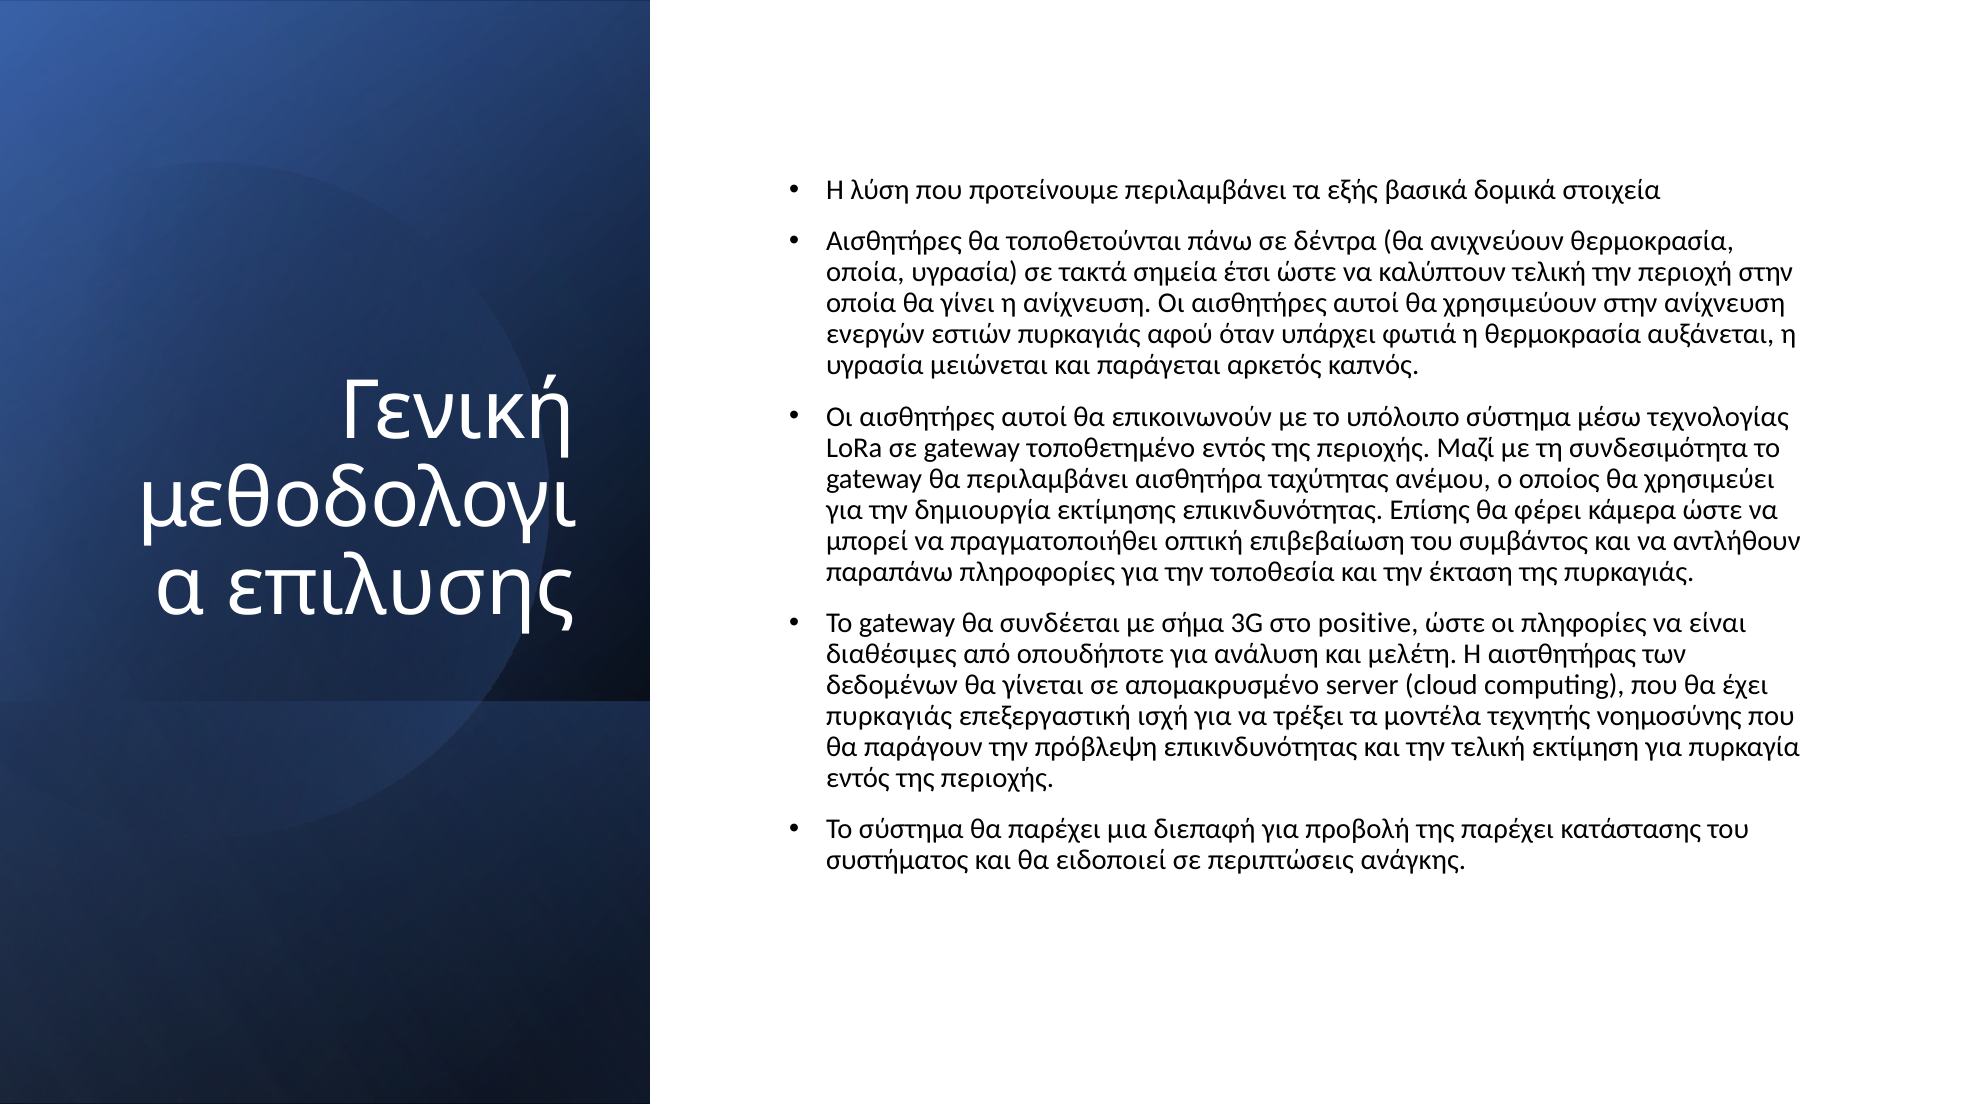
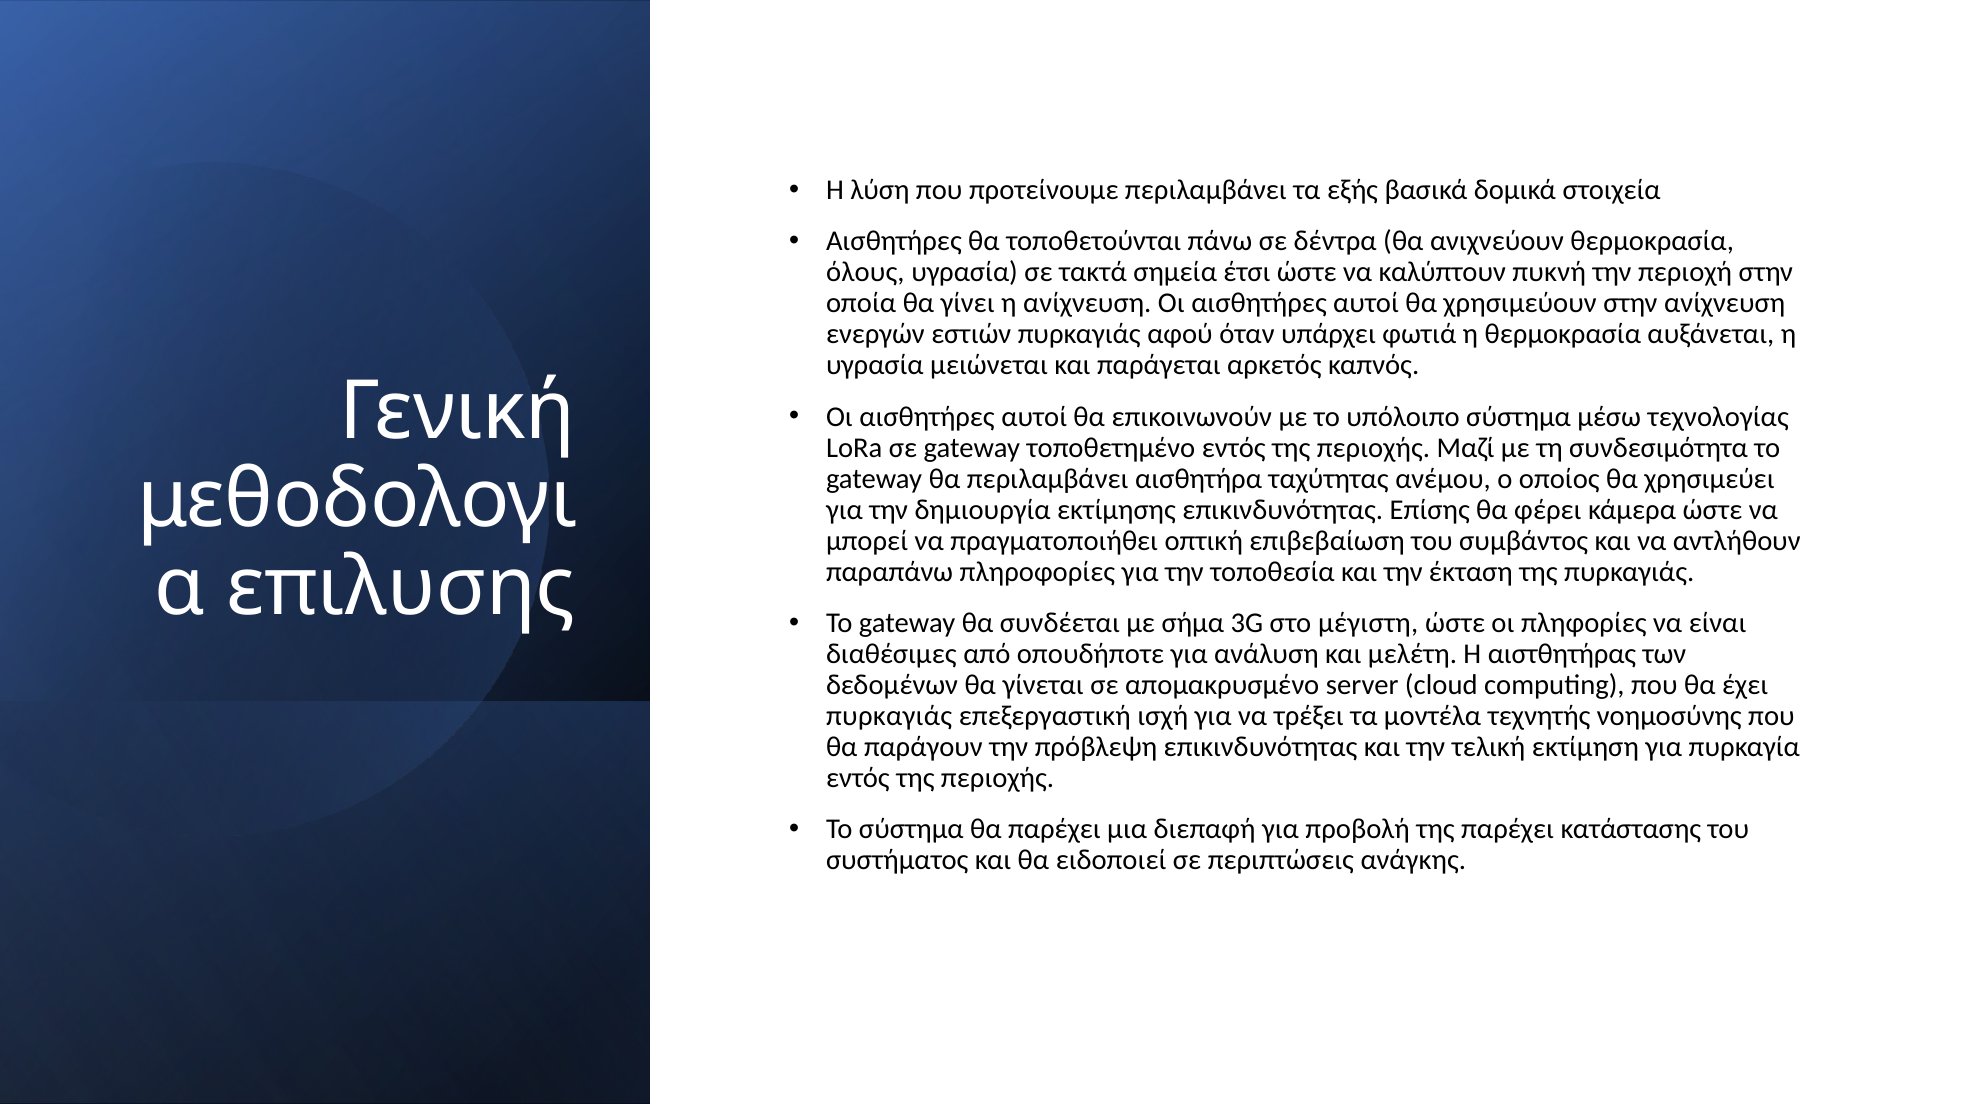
οποία: οποία -> όλους (865, 272)
καλύπτουν τελική: τελική -> πυκνή (1549, 272)
positive: positive -> μέγιστη (1368, 623)
